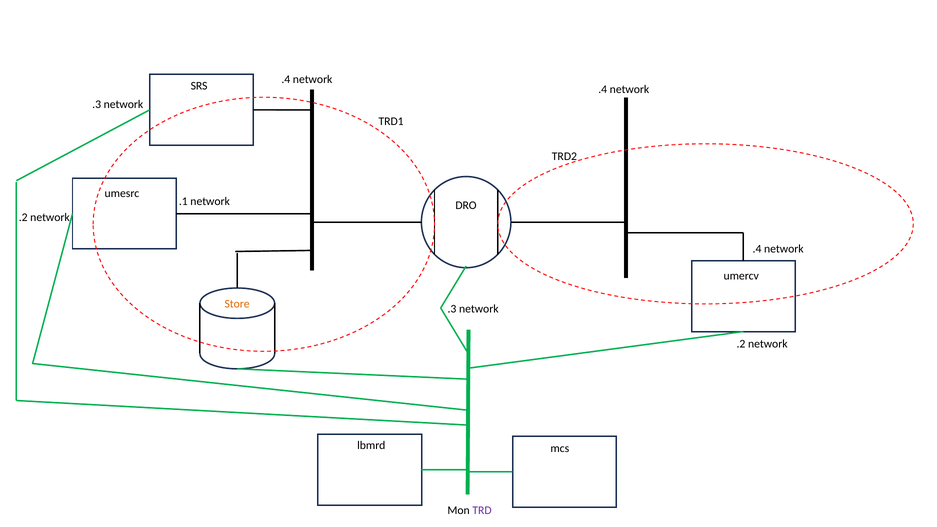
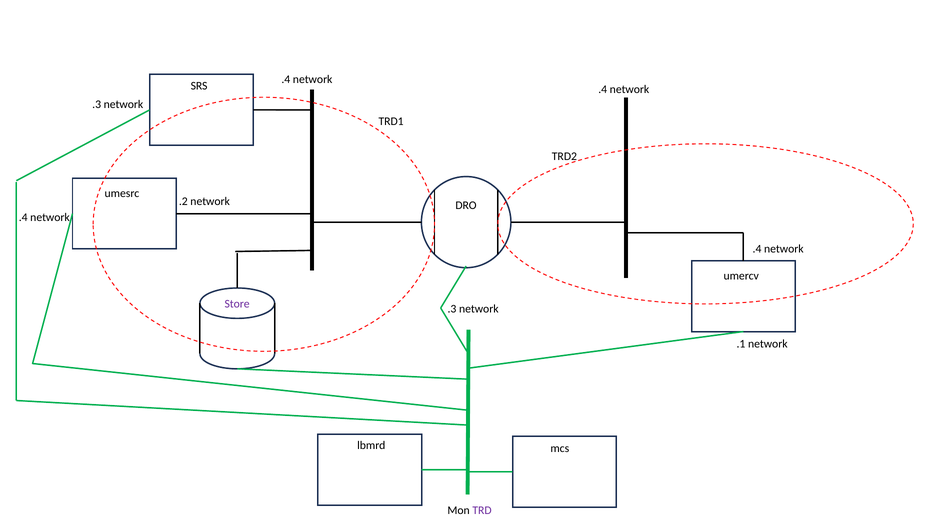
.1: .1 -> .2 (183, 202)
.2: .2 -> .4 (23, 217)
Store colour: orange -> purple (237, 304)
.2: .2 -> .1 (741, 344)
